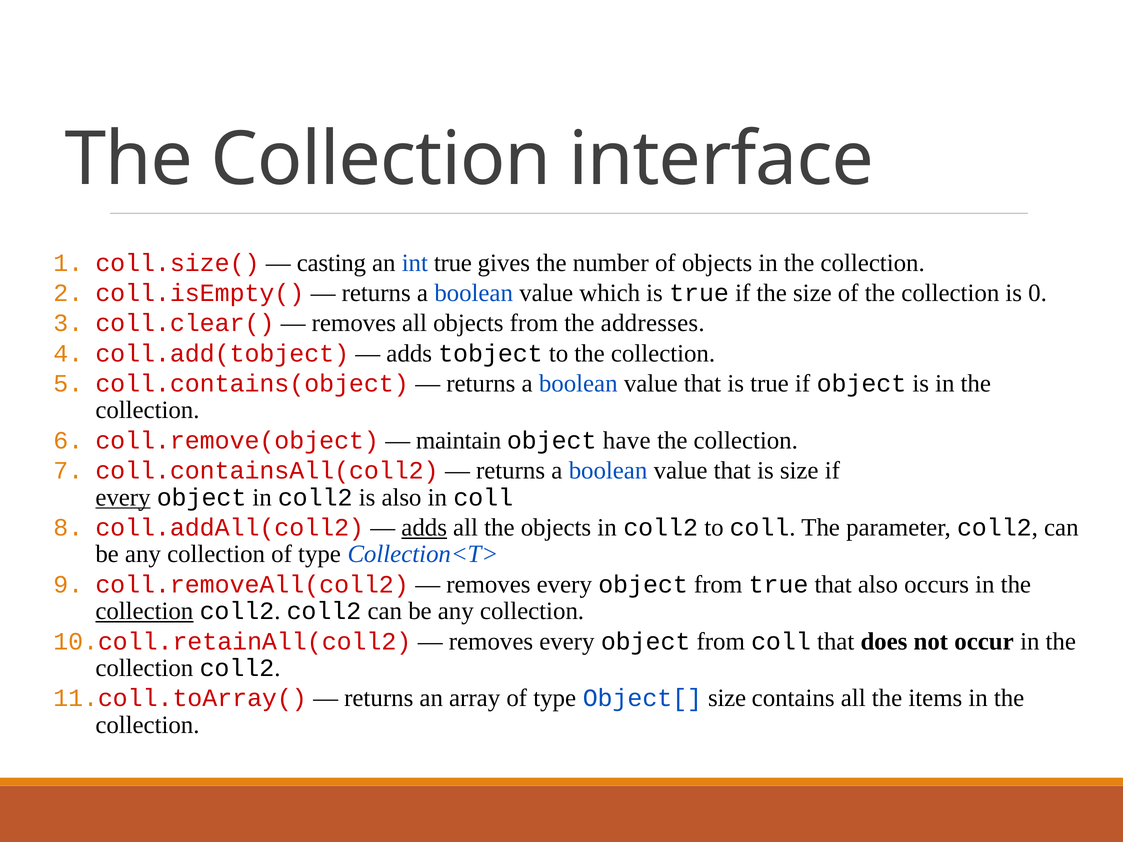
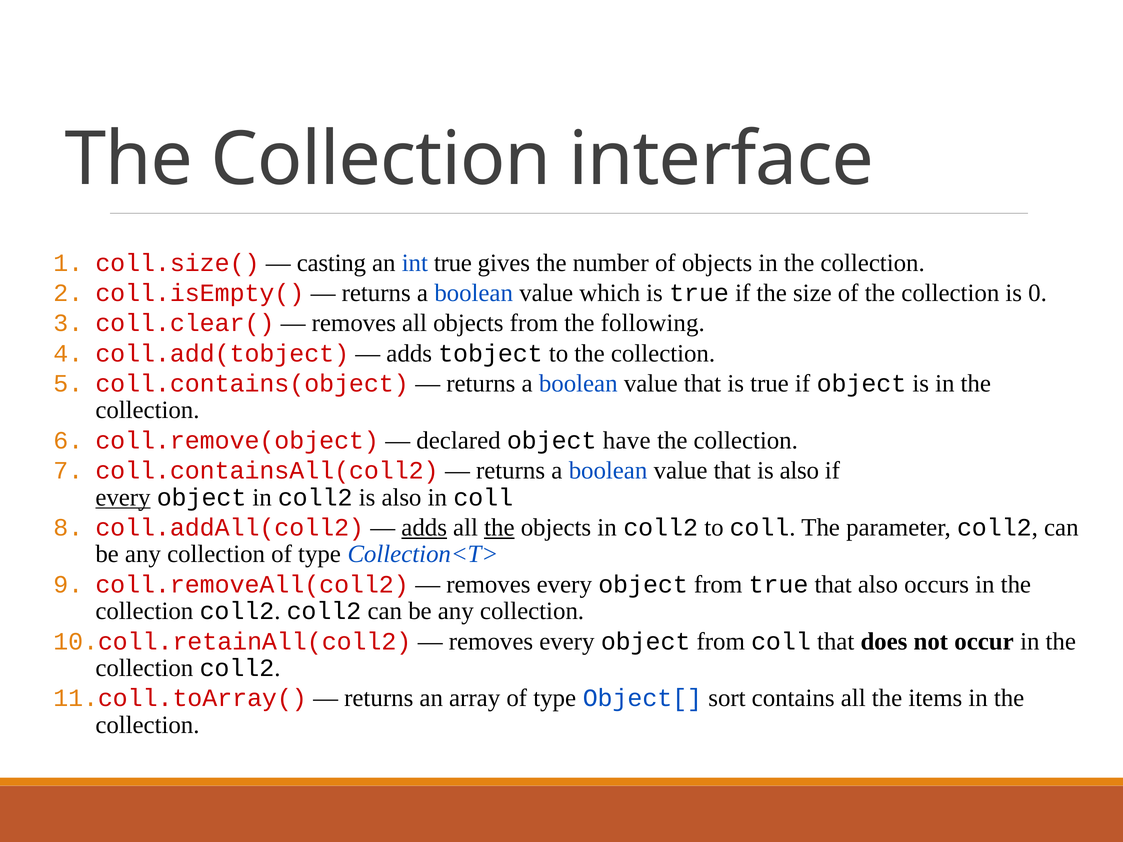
addresses: addresses -> following (653, 323)
maintain: maintain -> declared (458, 440)
that is size: size -> also (799, 471)
the underline: none -> present (499, 527)
collection underline: present -> none (144, 611)
Object[ size: size -> sort (727, 698)
